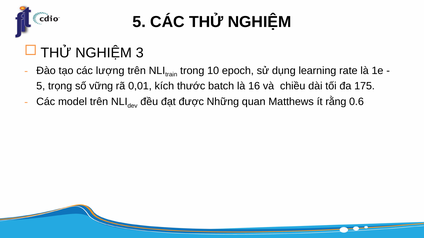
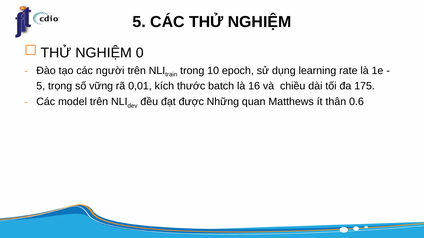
3: 3 -> 0 (140, 53)
lượng: lượng -> người (110, 71)
rằng: rằng -> thân (336, 102)
